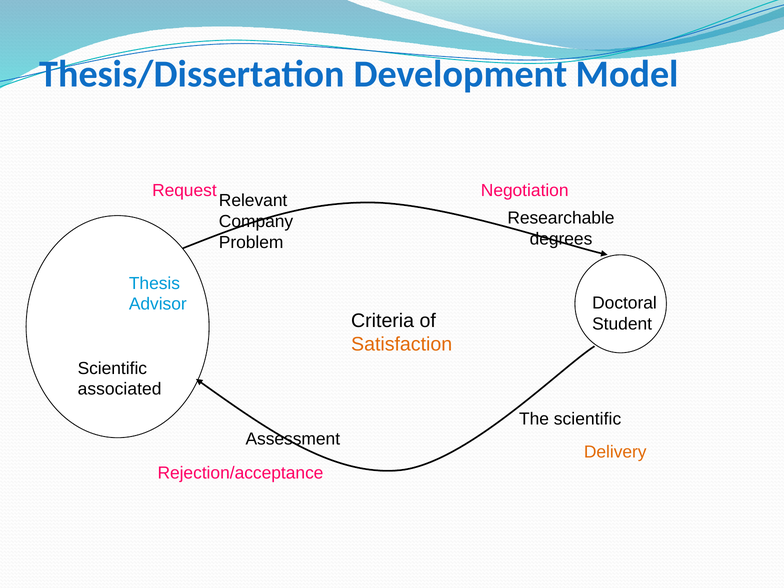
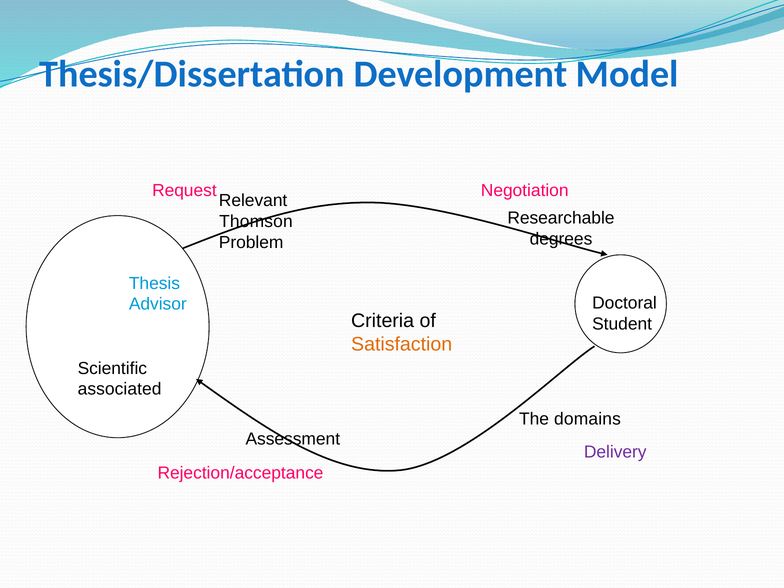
Company: Company -> Thomson (256, 221)
The scientific: scientific -> domains (587, 419)
Delivery colour: orange -> purple (615, 452)
